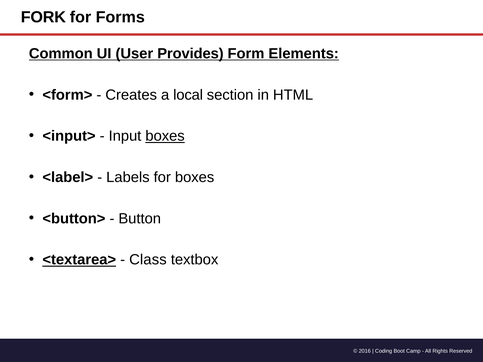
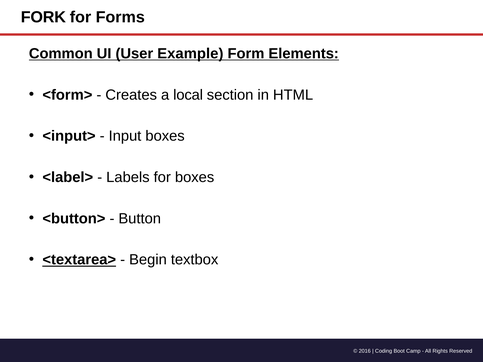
Provides: Provides -> Example (190, 54)
boxes underline: present -> none (165, 136)
Class: Class -> Begin (148, 260)
